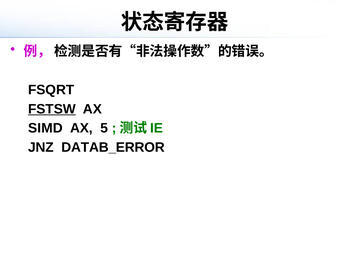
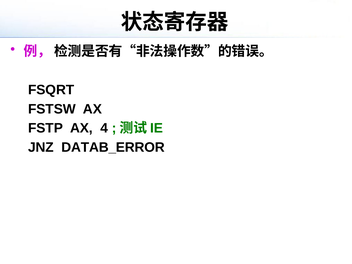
FSTSW underline: present -> none (52, 109)
SIMD: SIMD -> FSTP (45, 128)
5: 5 -> 4 (104, 128)
